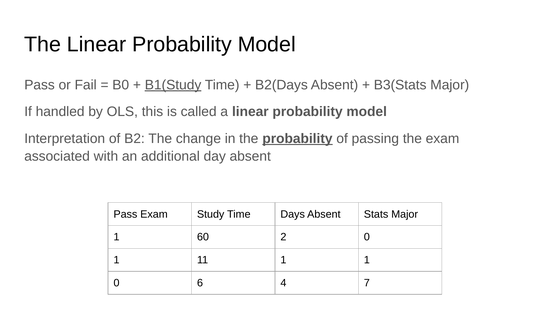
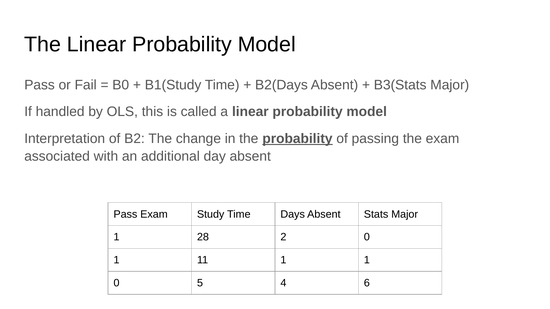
B1(Study underline: present -> none (173, 85)
60: 60 -> 28 (203, 237)
6: 6 -> 5 (200, 283)
7: 7 -> 6 (367, 283)
